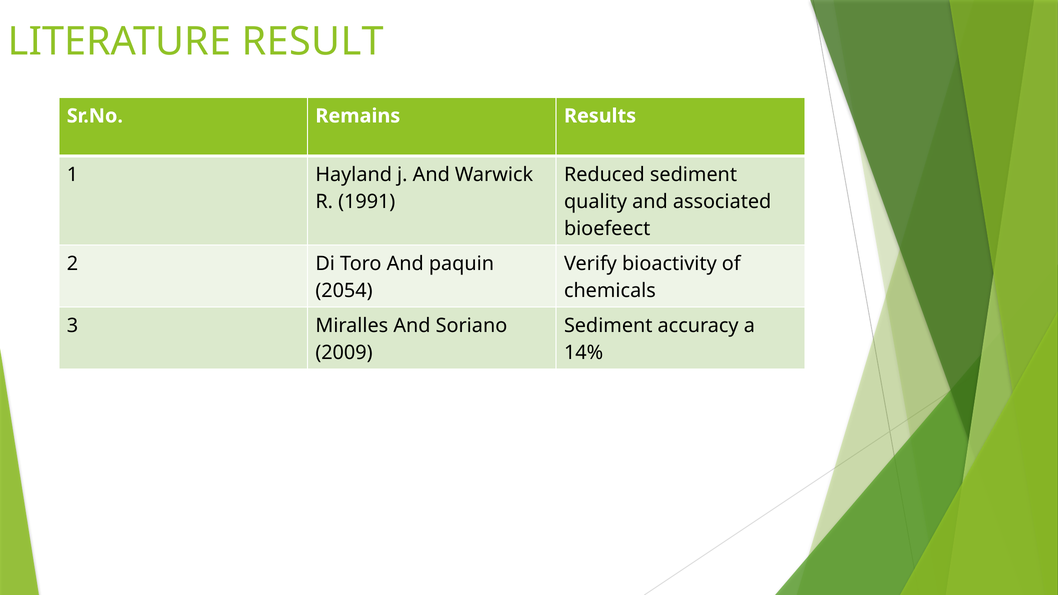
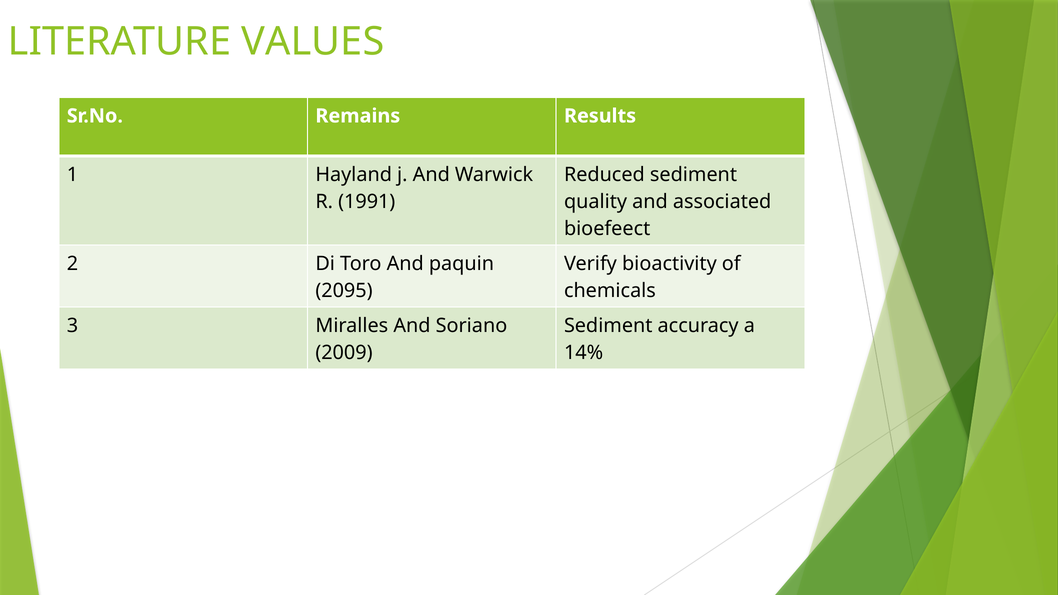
RESULT: RESULT -> VALUES (313, 42)
2054: 2054 -> 2095 (344, 291)
